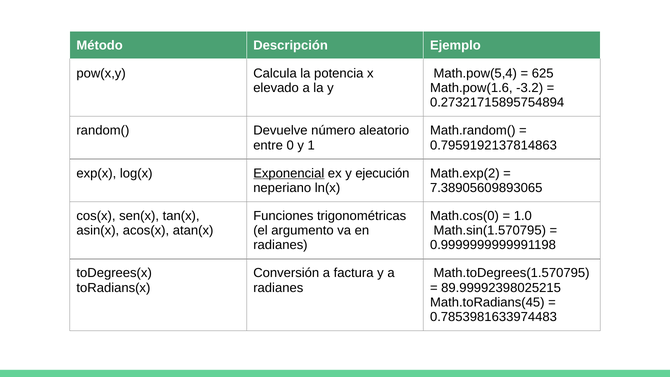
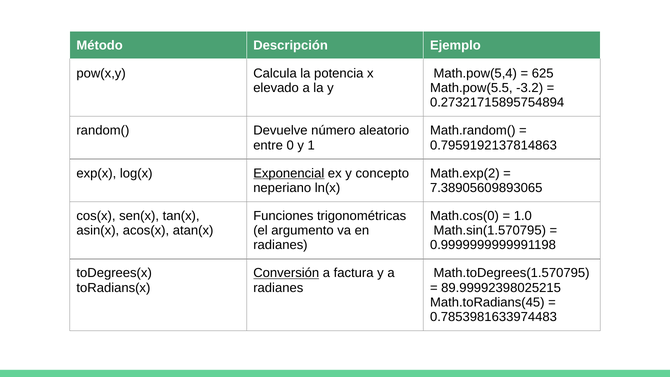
Math.pow(1.6: Math.pow(1.6 -> Math.pow(5.5 (471, 88)
ejecución: ejecución -> concepto (382, 173)
Conversión underline: none -> present (286, 273)
